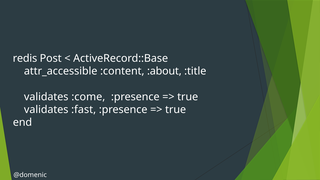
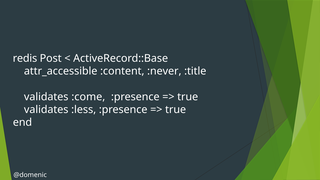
:about: :about -> :never (164, 71)
:fast: :fast -> :less (84, 110)
